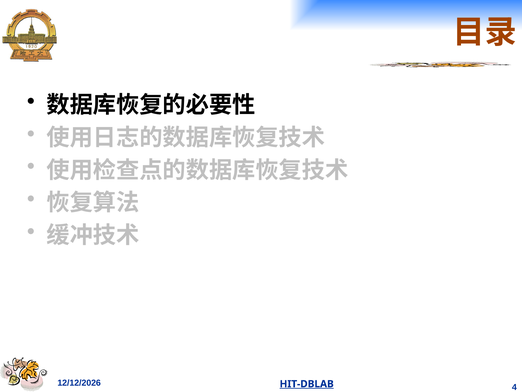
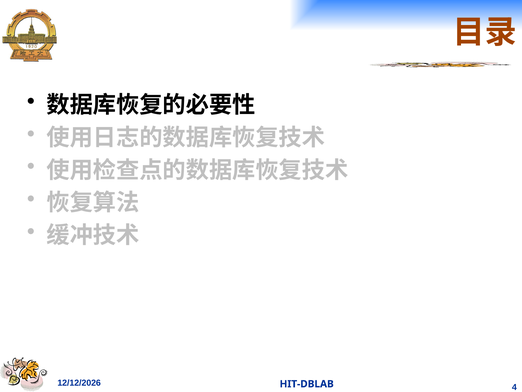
HIT-DBLAB underline: present -> none (307, 384)
